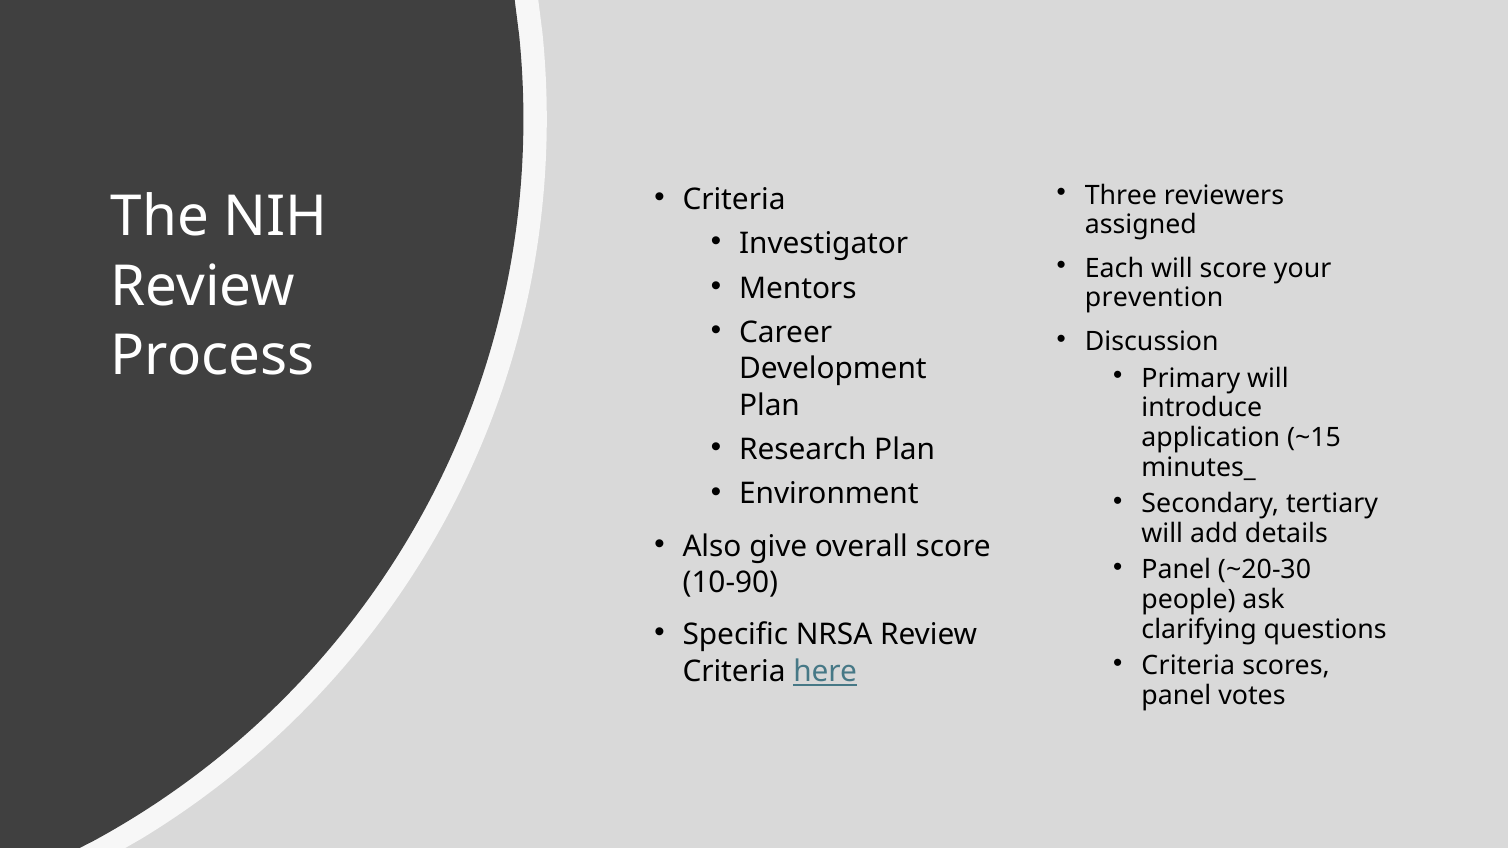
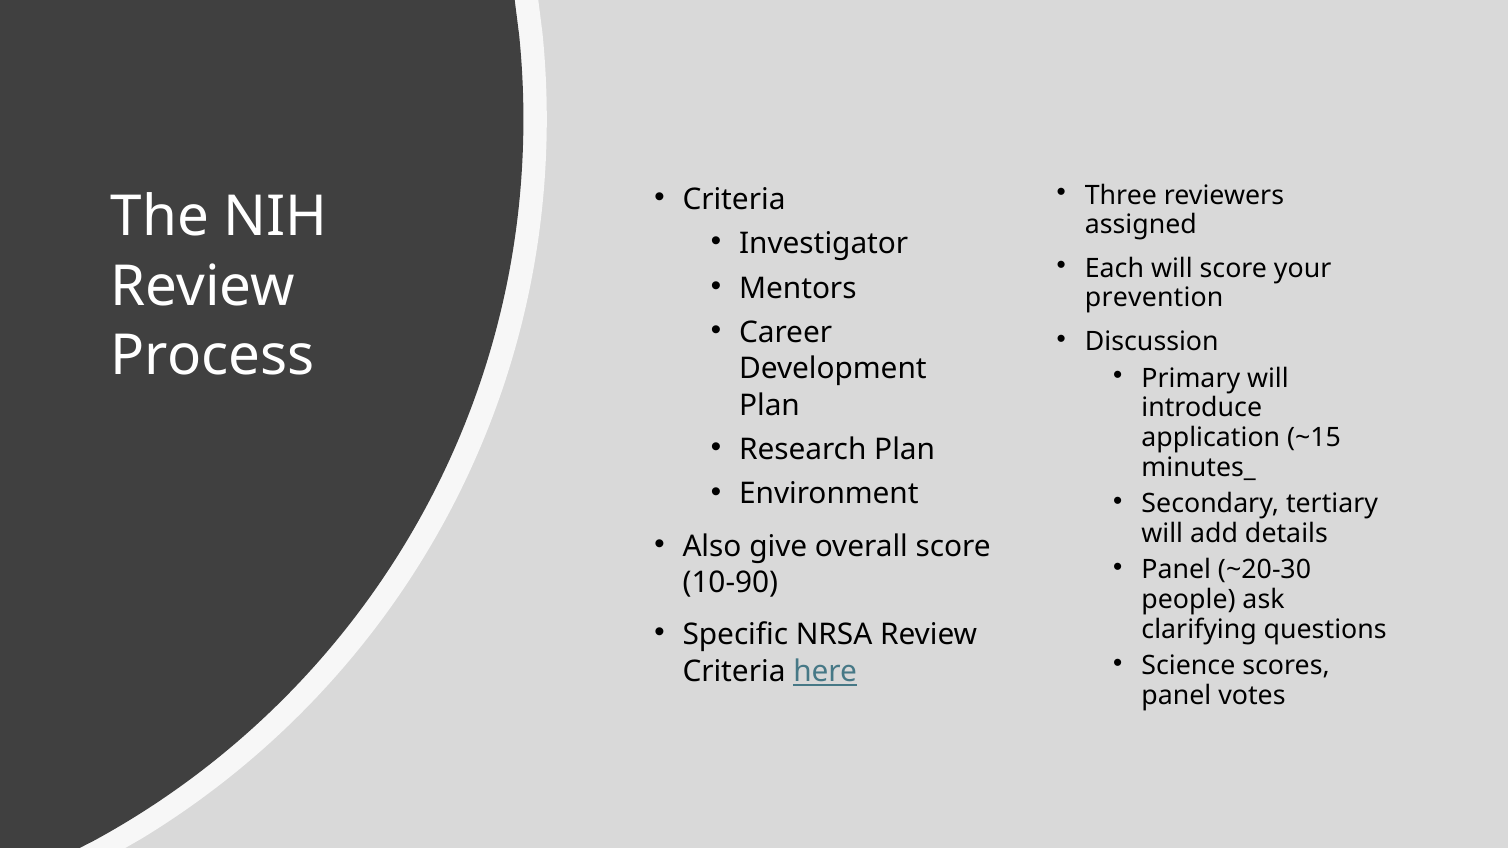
Criteria: Criteria -> Science (1188, 666)
